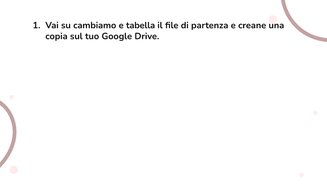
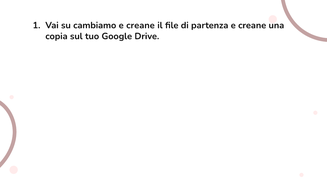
tabella: tabella -> creane (140, 25)
